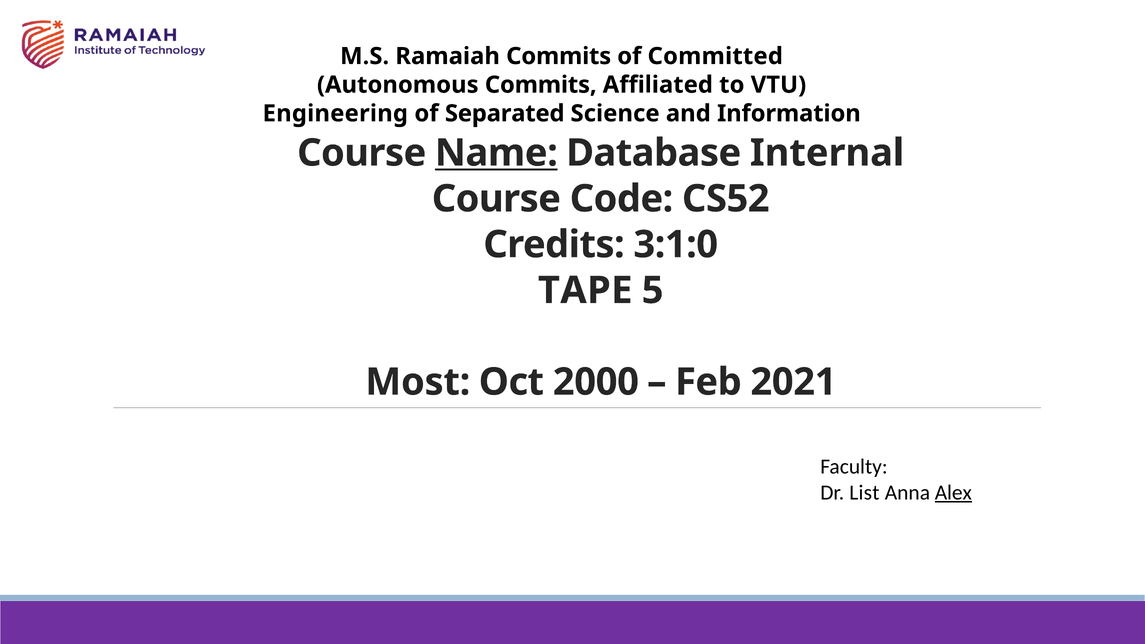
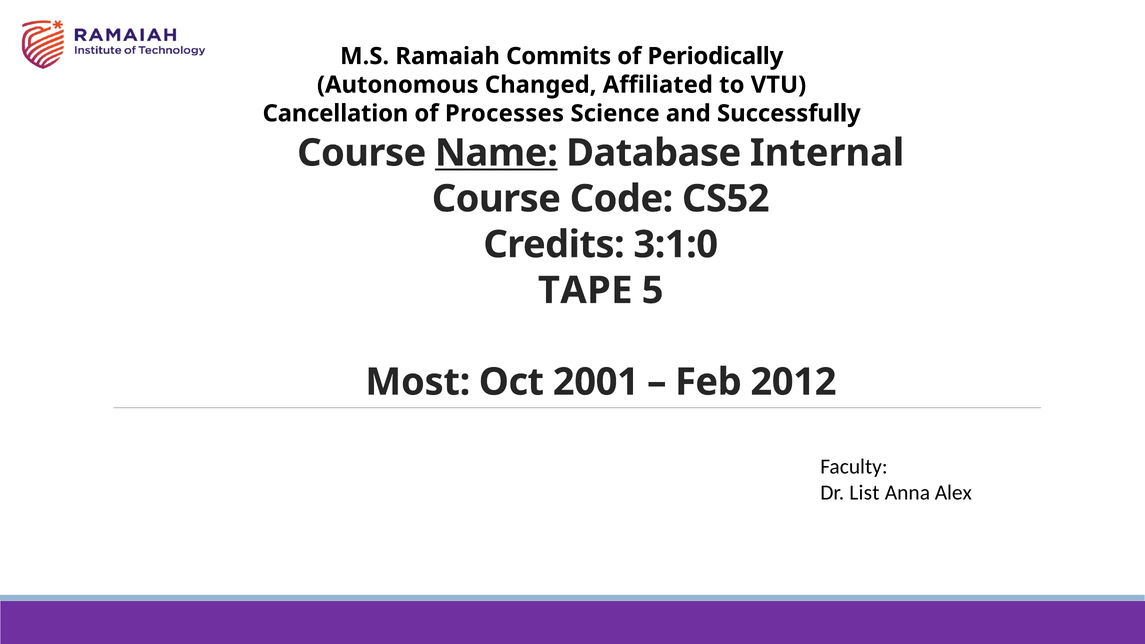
Committed: Committed -> Periodically (715, 56)
Autonomous Commits: Commits -> Changed (541, 85)
Engineering: Engineering -> Cancellation (335, 113)
Separated: Separated -> Processes (504, 113)
Information: Information -> Successfully (789, 113)
2000: 2000 -> 2001 (596, 382)
2021: 2021 -> 2012 (793, 382)
Alex underline: present -> none (953, 493)
